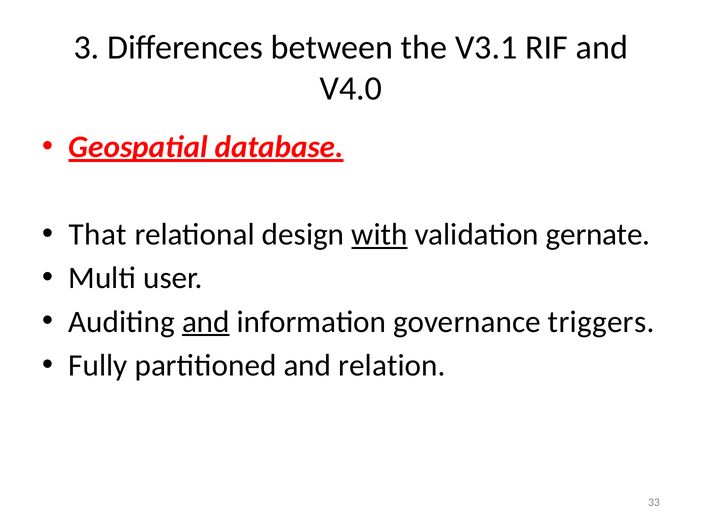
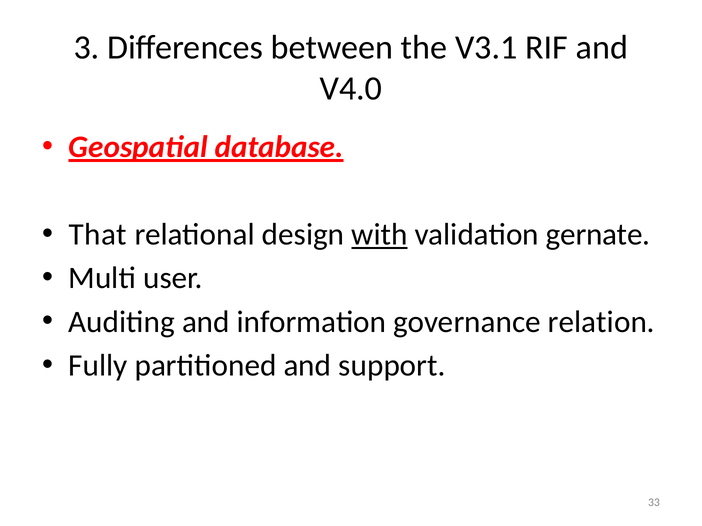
and underline: present -> none (206, 322)
triggers: triggers -> relation (601, 322)
relation: relation -> support (392, 366)
